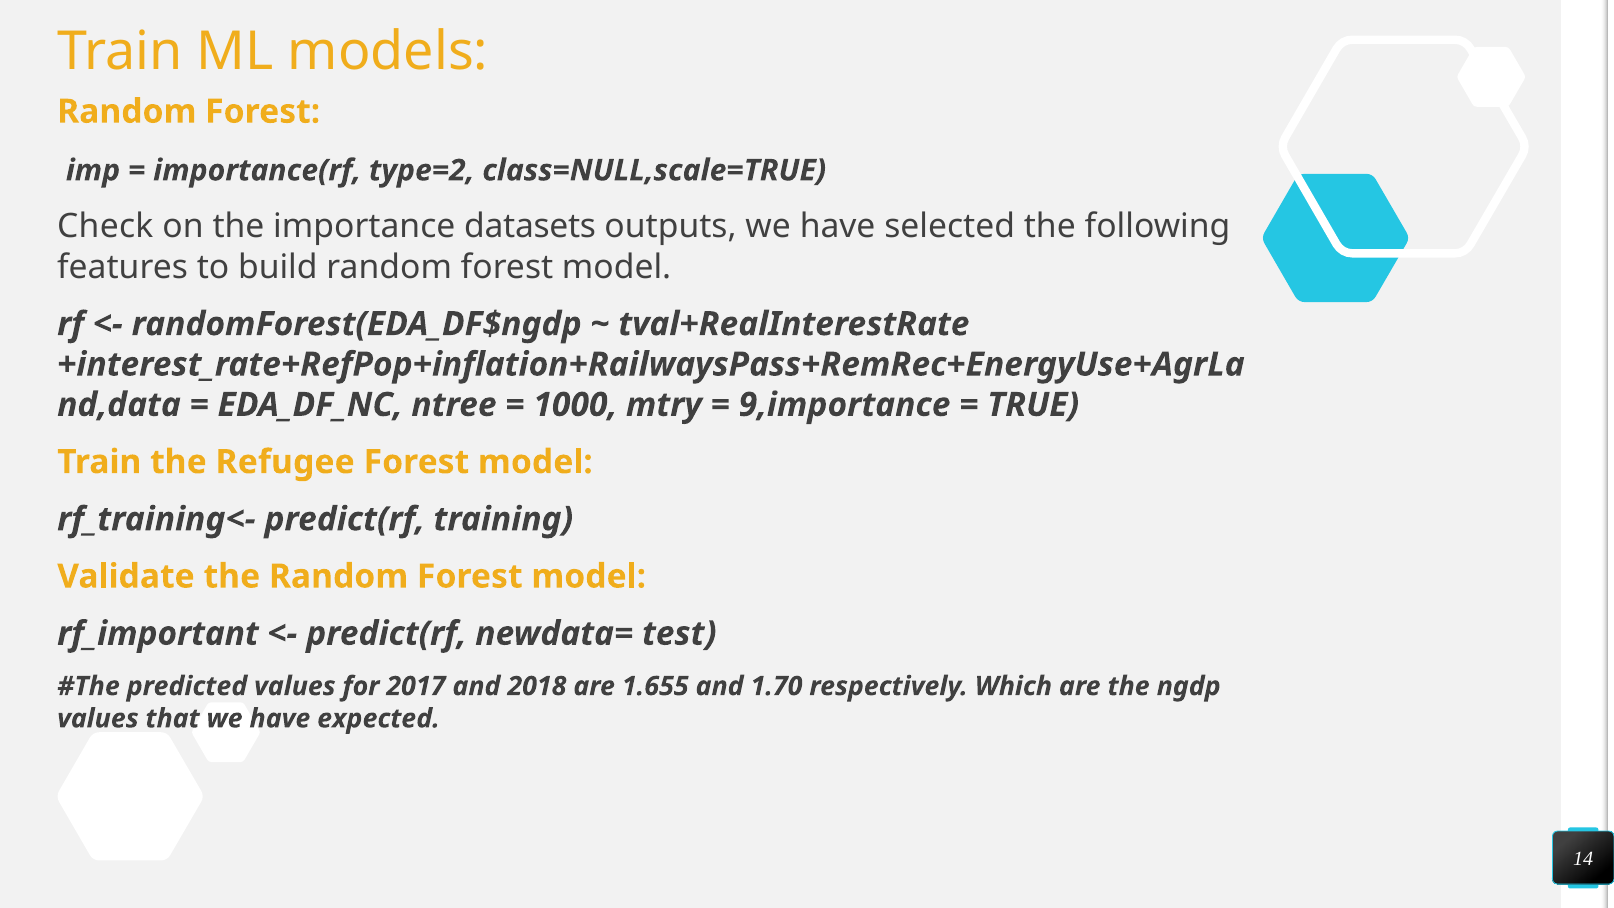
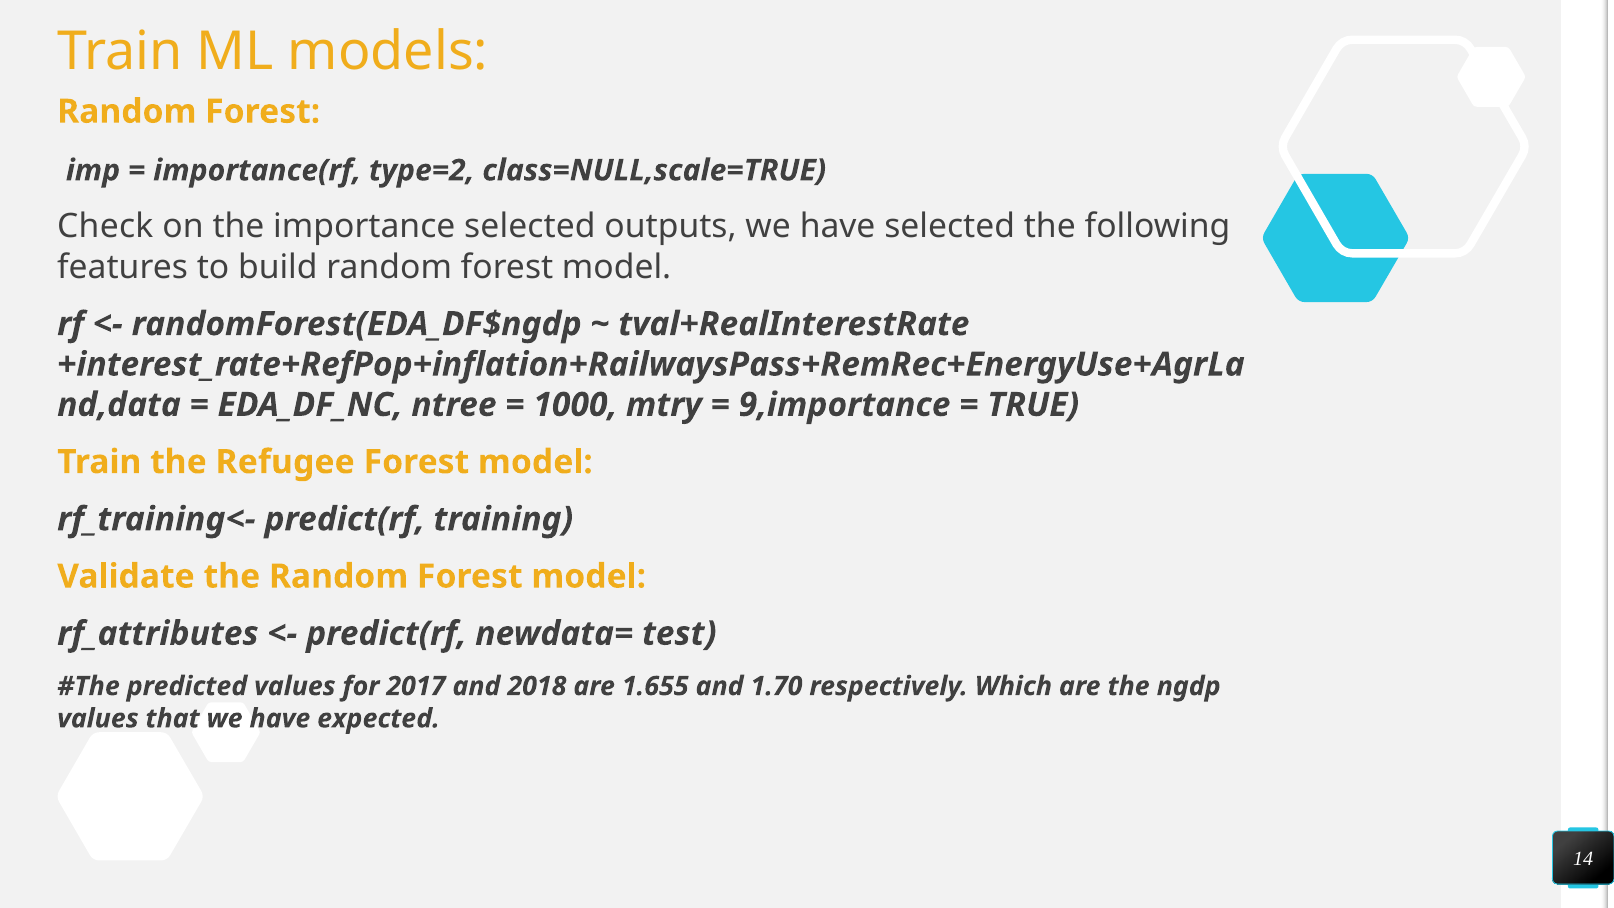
importance datasets: datasets -> selected (530, 227)
rf_important: rf_important -> rf_attributes (158, 634)
